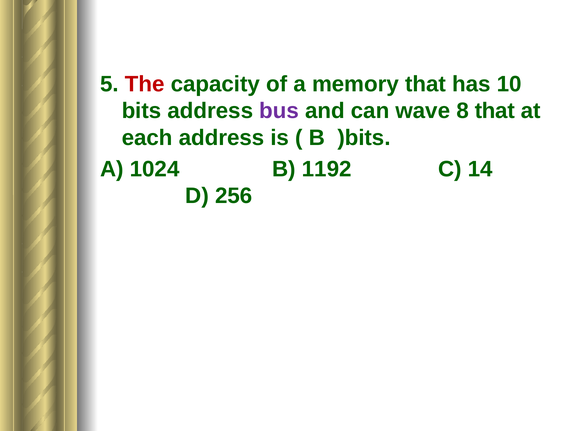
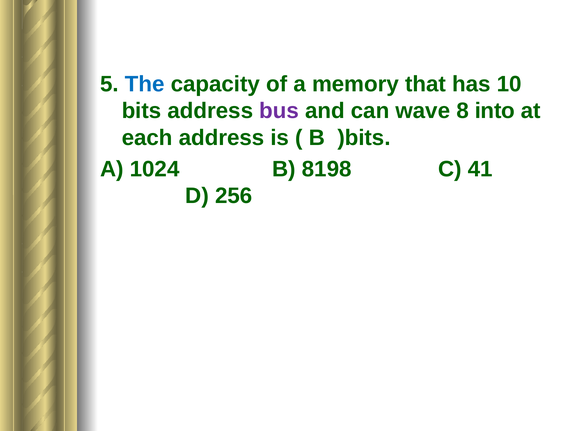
The colour: red -> blue (145, 84)
8 that: that -> into (495, 111)
1192: 1192 -> 8198 (327, 169)
14: 14 -> 41 (480, 169)
